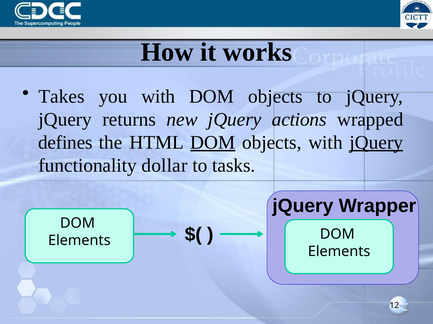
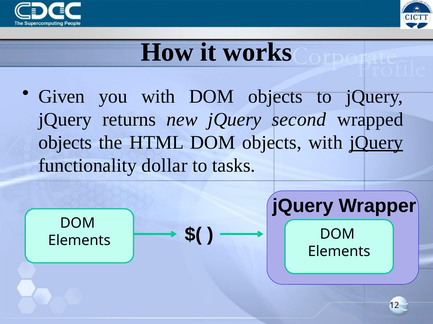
Takes: Takes -> Given (62, 97)
actions: actions -> second (299, 120)
defines: defines -> objects (65, 143)
DOM underline: present -> none (213, 143)
